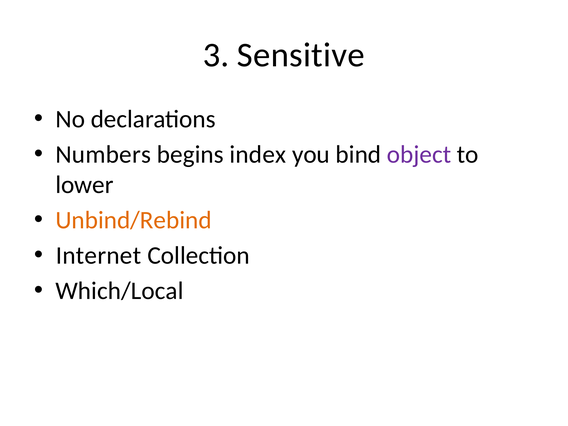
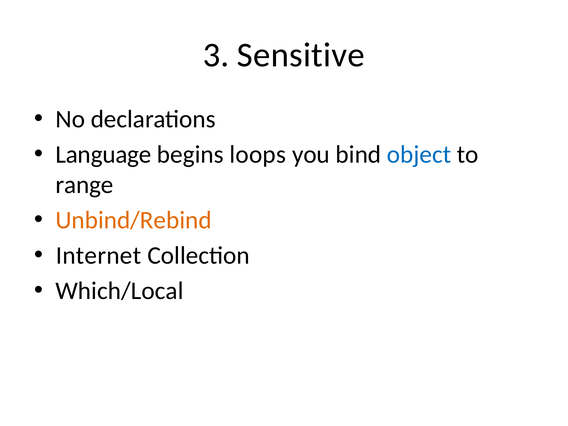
Numbers: Numbers -> Language (103, 155)
index: index -> loops (258, 155)
object colour: purple -> blue (419, 155)
lower: lower -> range (84, 185)
